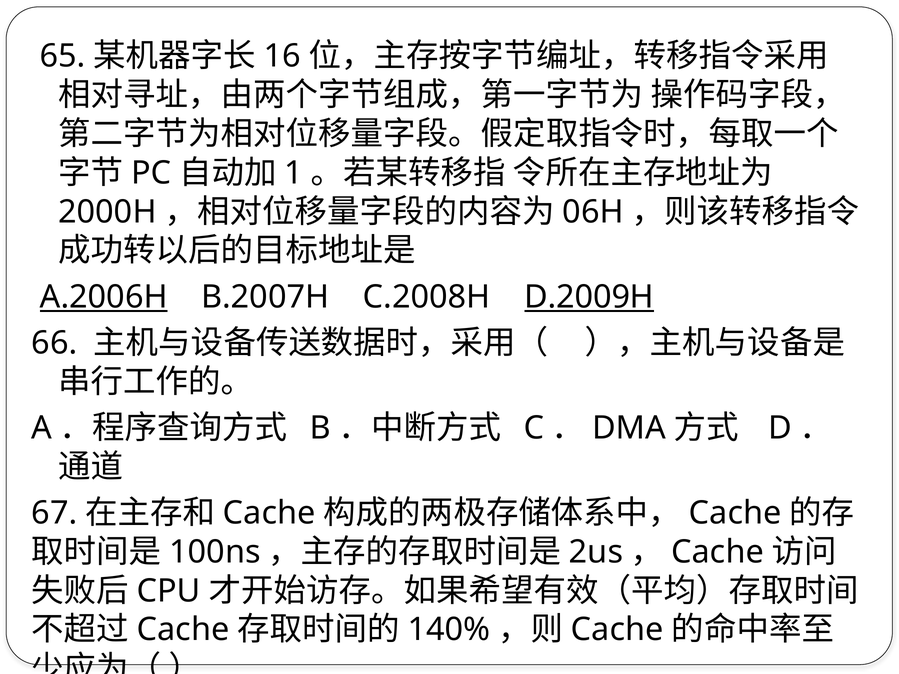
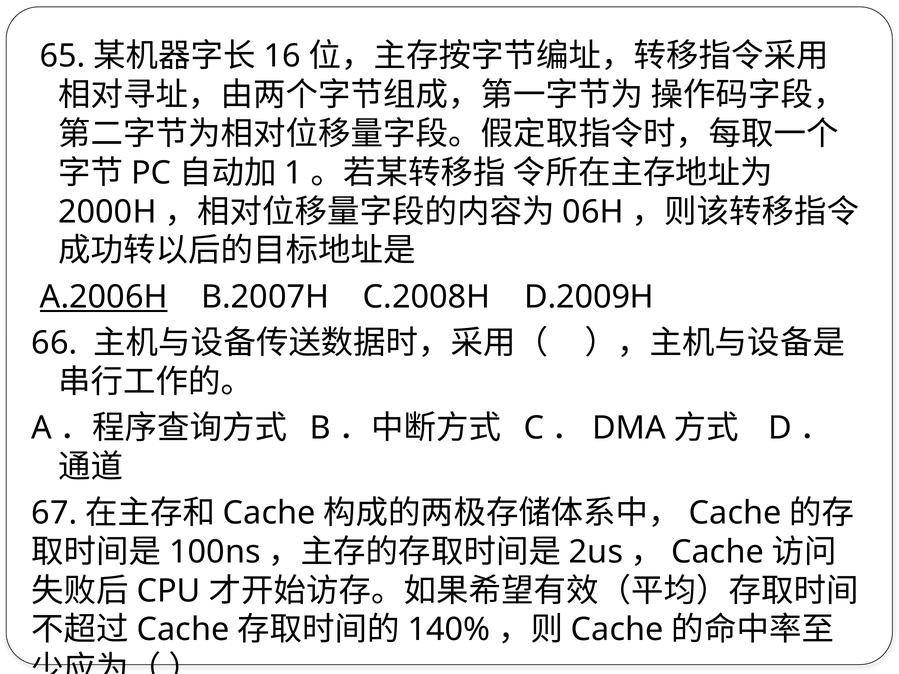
D.2009H underline: present -> none (589, 297)
